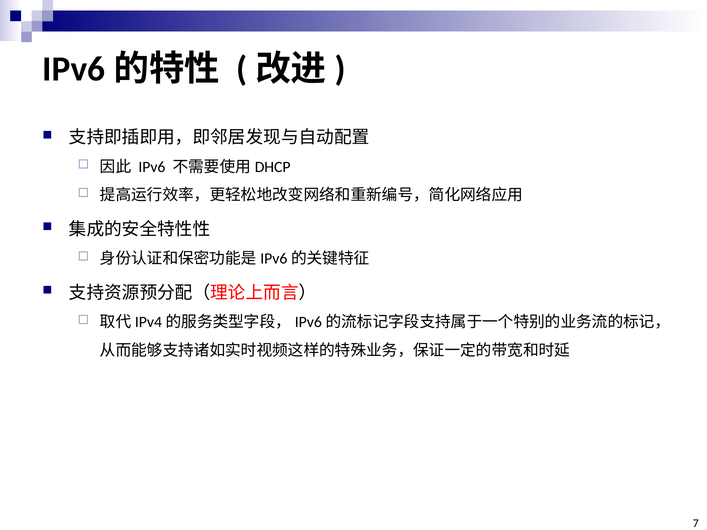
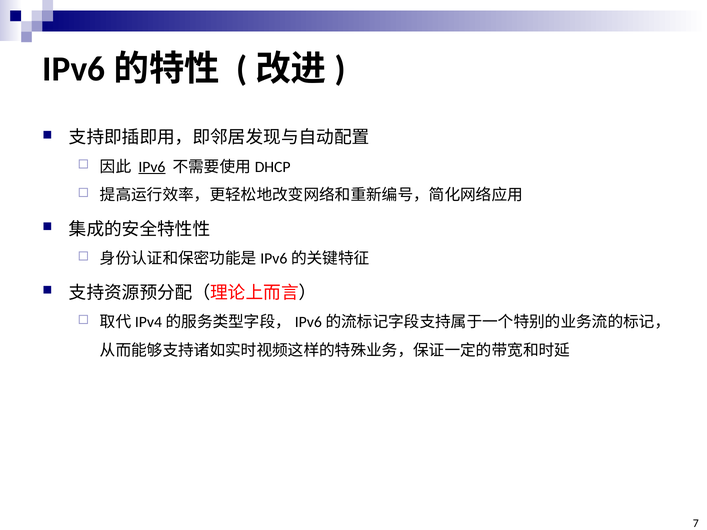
IPv6 underline: none -> present (152, 167)
